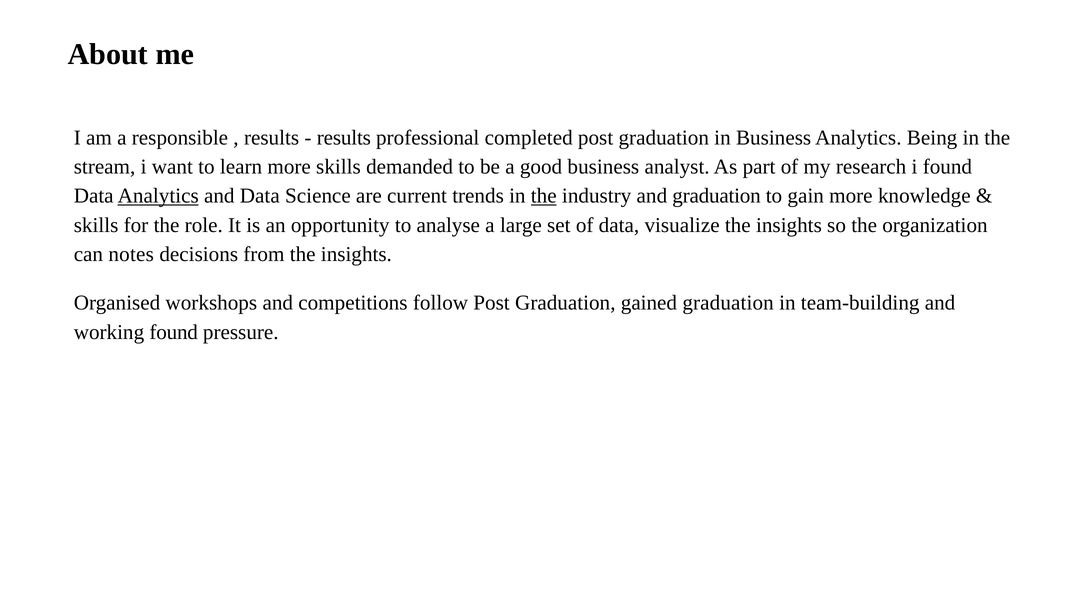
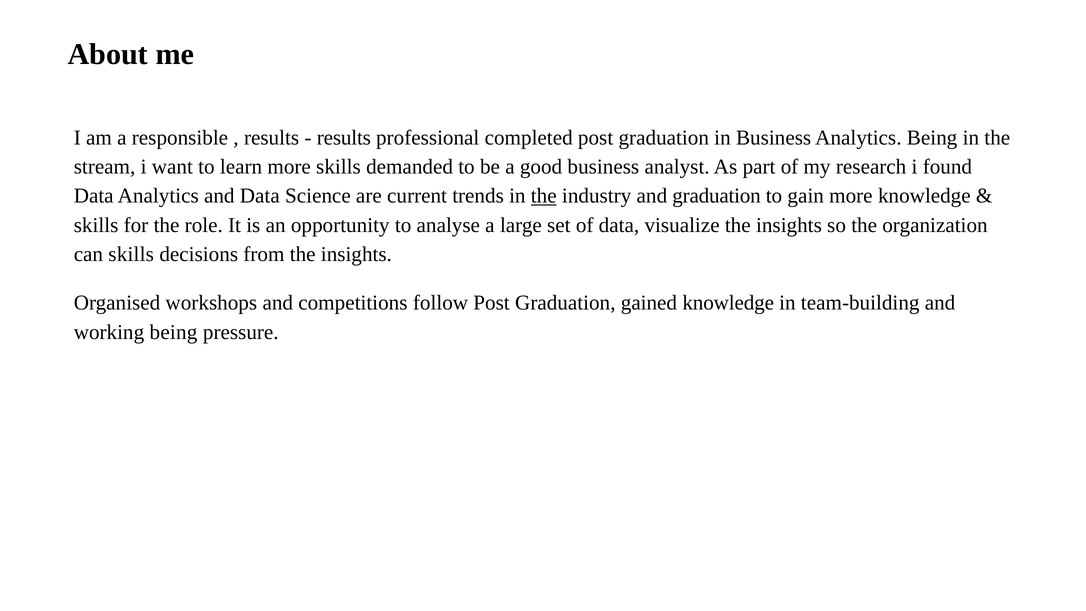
Analytics underline: present -> none (158, 196)
can notes: notes -> skills (131, 254)
gained graduation: graduation -> knowledge (728, 303)
working found: found -> being (173, 332)
